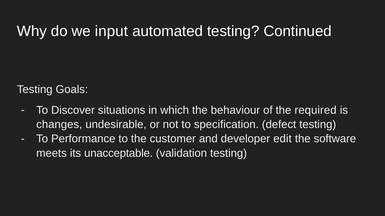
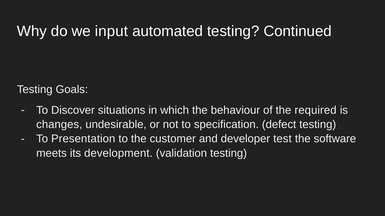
Performance: Performance -> Presentation (83, 139)
edit: edit -> test (282, 139)
unacceptable: unacceptable -> development (118, 154)
